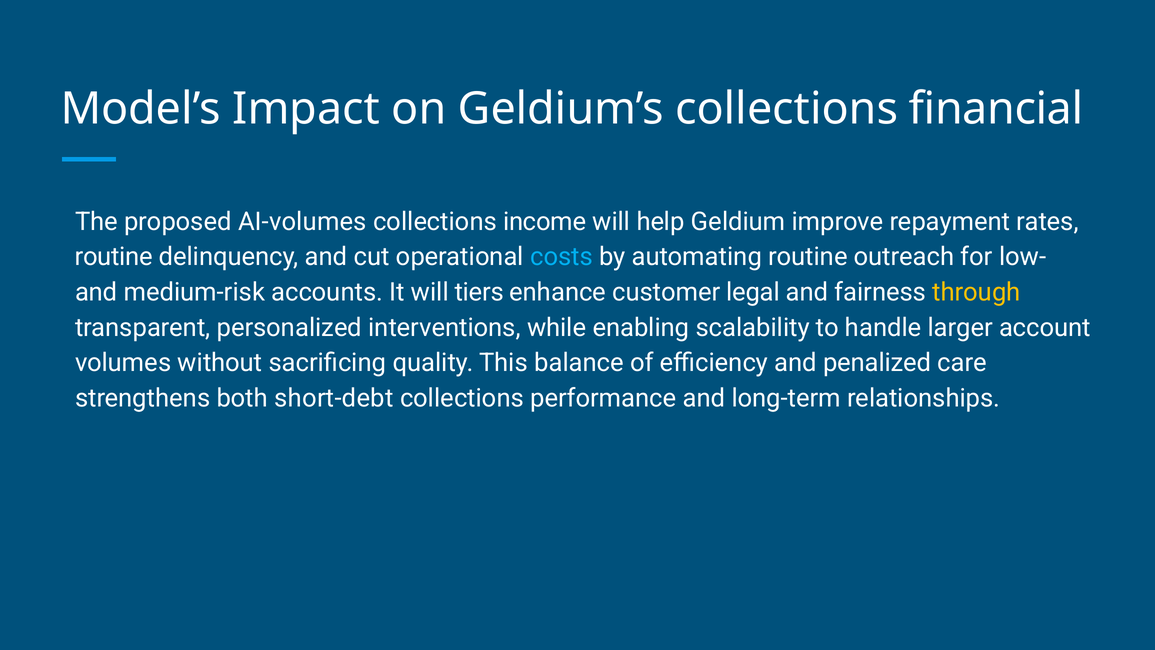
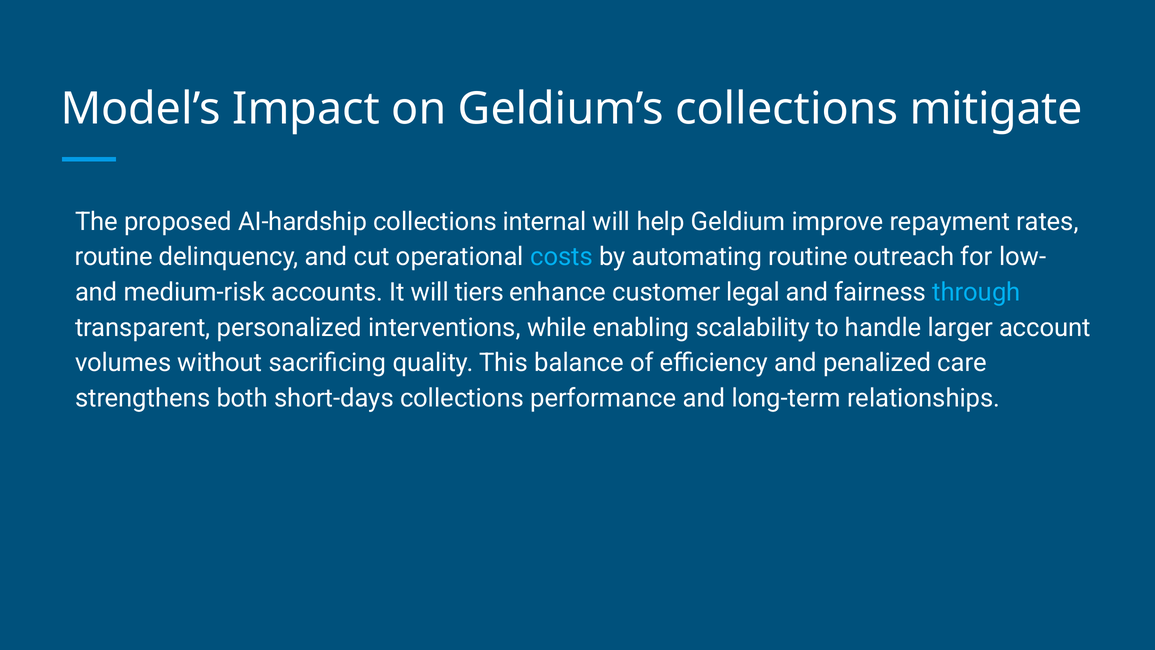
financial: financial -> mitigate (996, 109)
AI-volumes: AI-volumes -> AI-hardship (302, 221)
income: income -> internal (545, 221)
through colour: yellow -> light blue (976, 292)
short-debt: short-debt -> short-days (334, 398)
